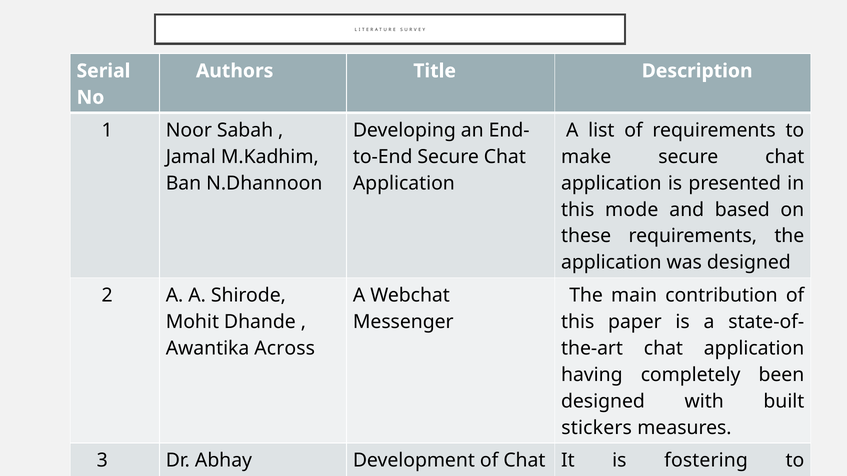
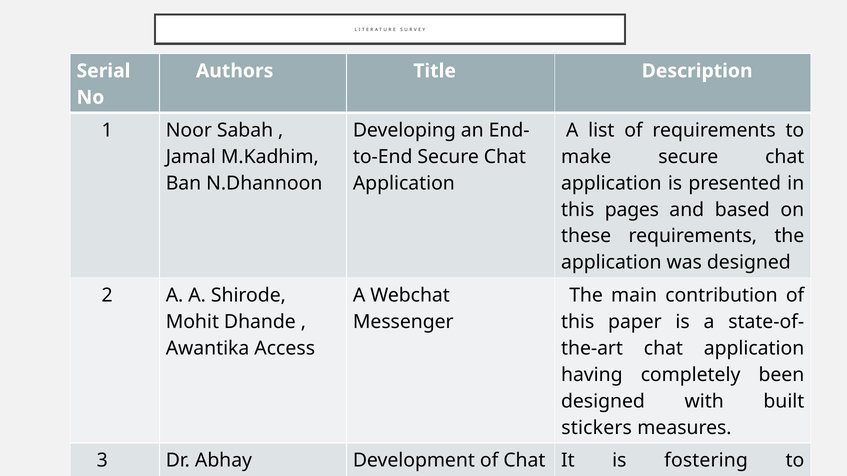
mode: mode -> pages (632, 210)
Across: Across -> Access (285, 349)
